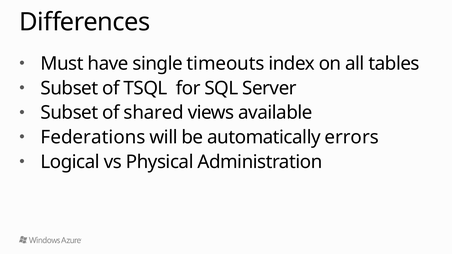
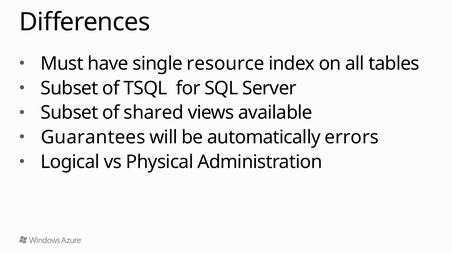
timeouts: timeouts -> resource (226, 64)
Federations: Federations -> Guarantees (93, 138)
